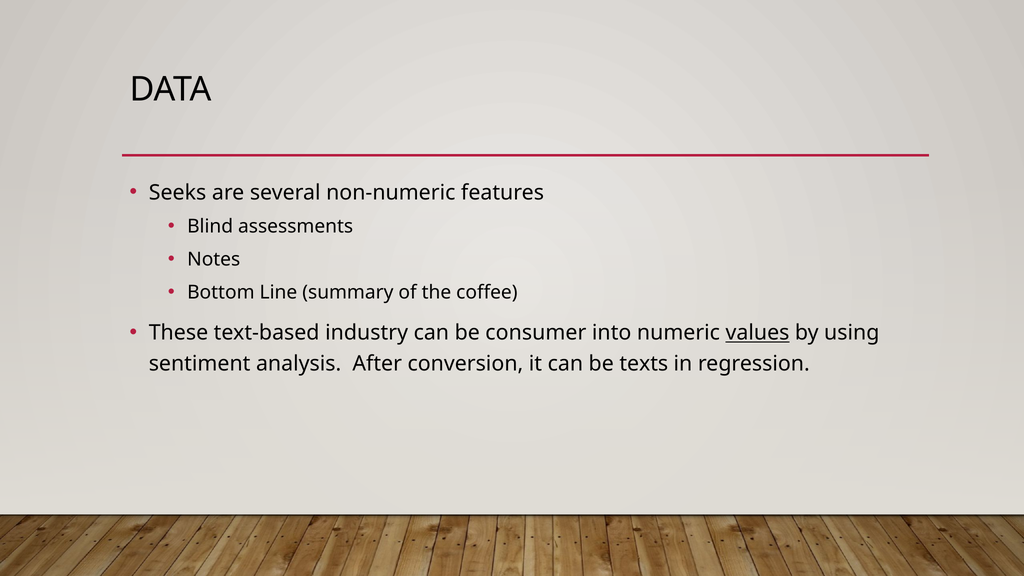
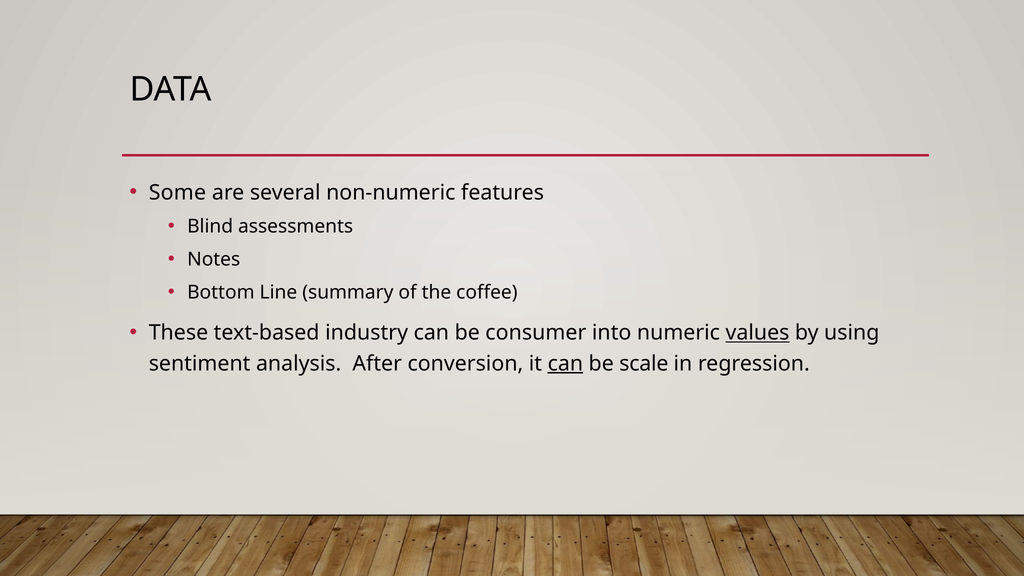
Seeks: Seeks -> Some (177, 193)
can underline: none -> present (565, 364)
texts: texts -> scale (644, 364)
